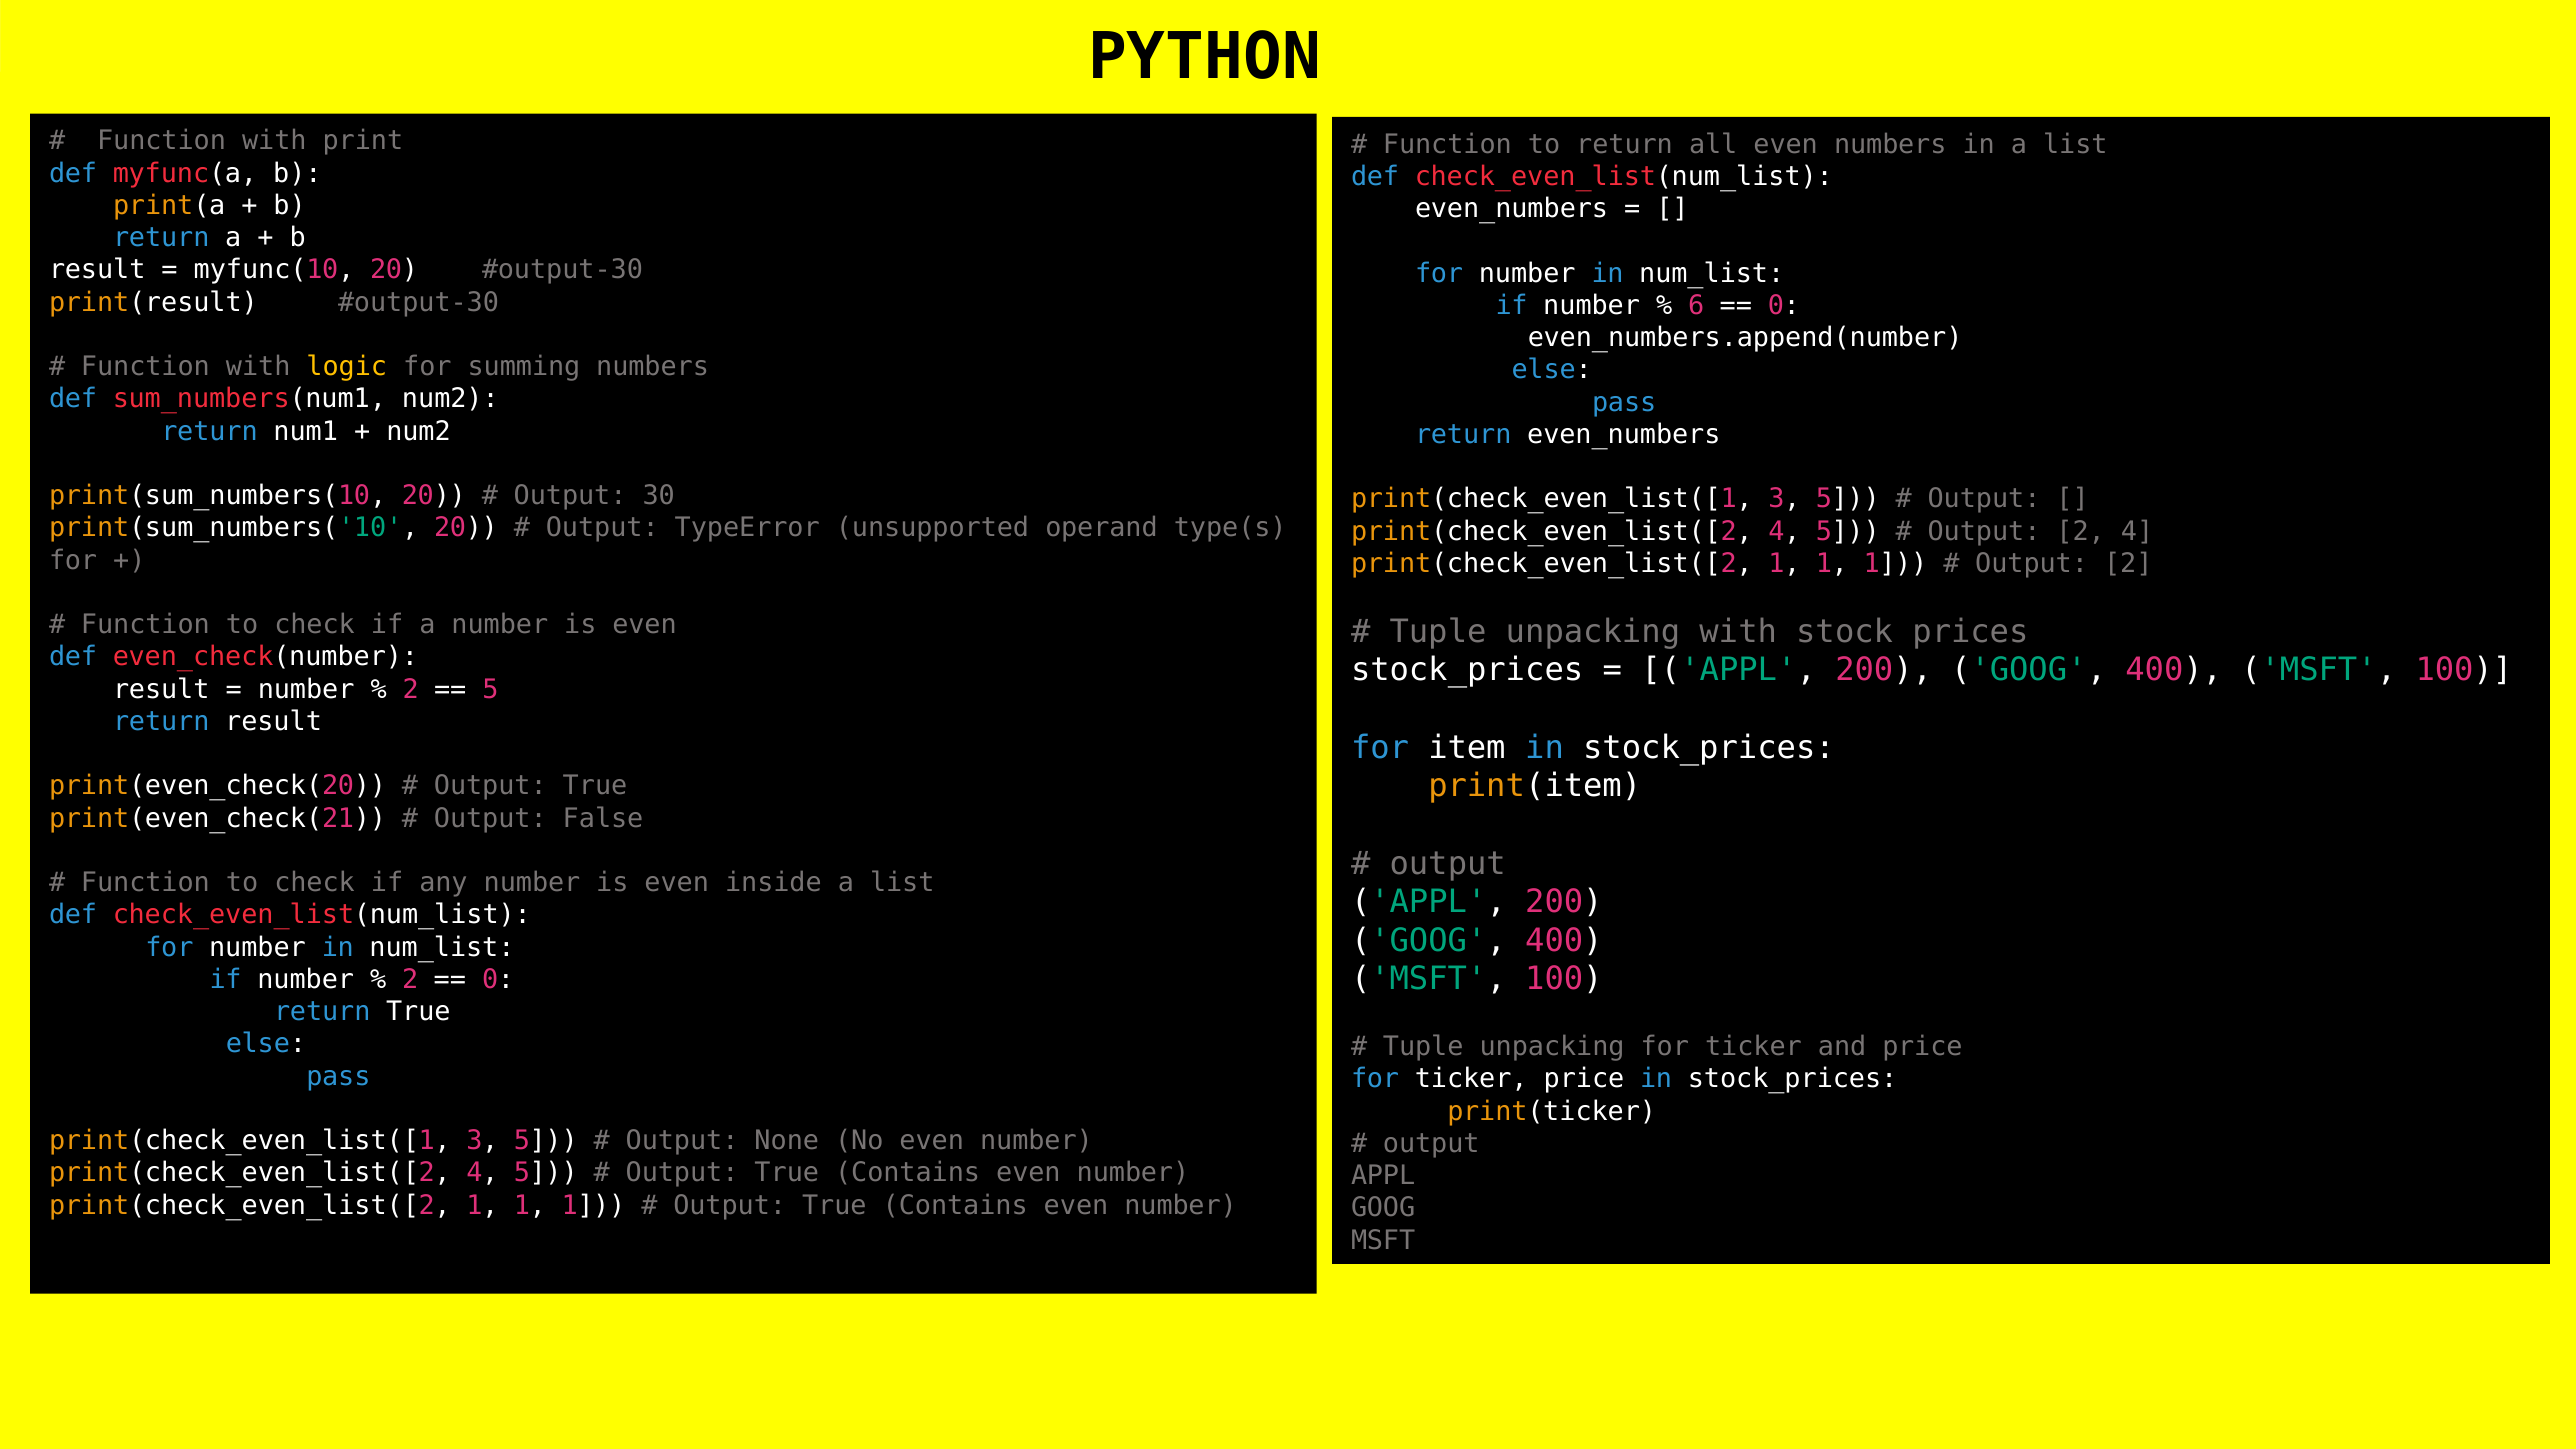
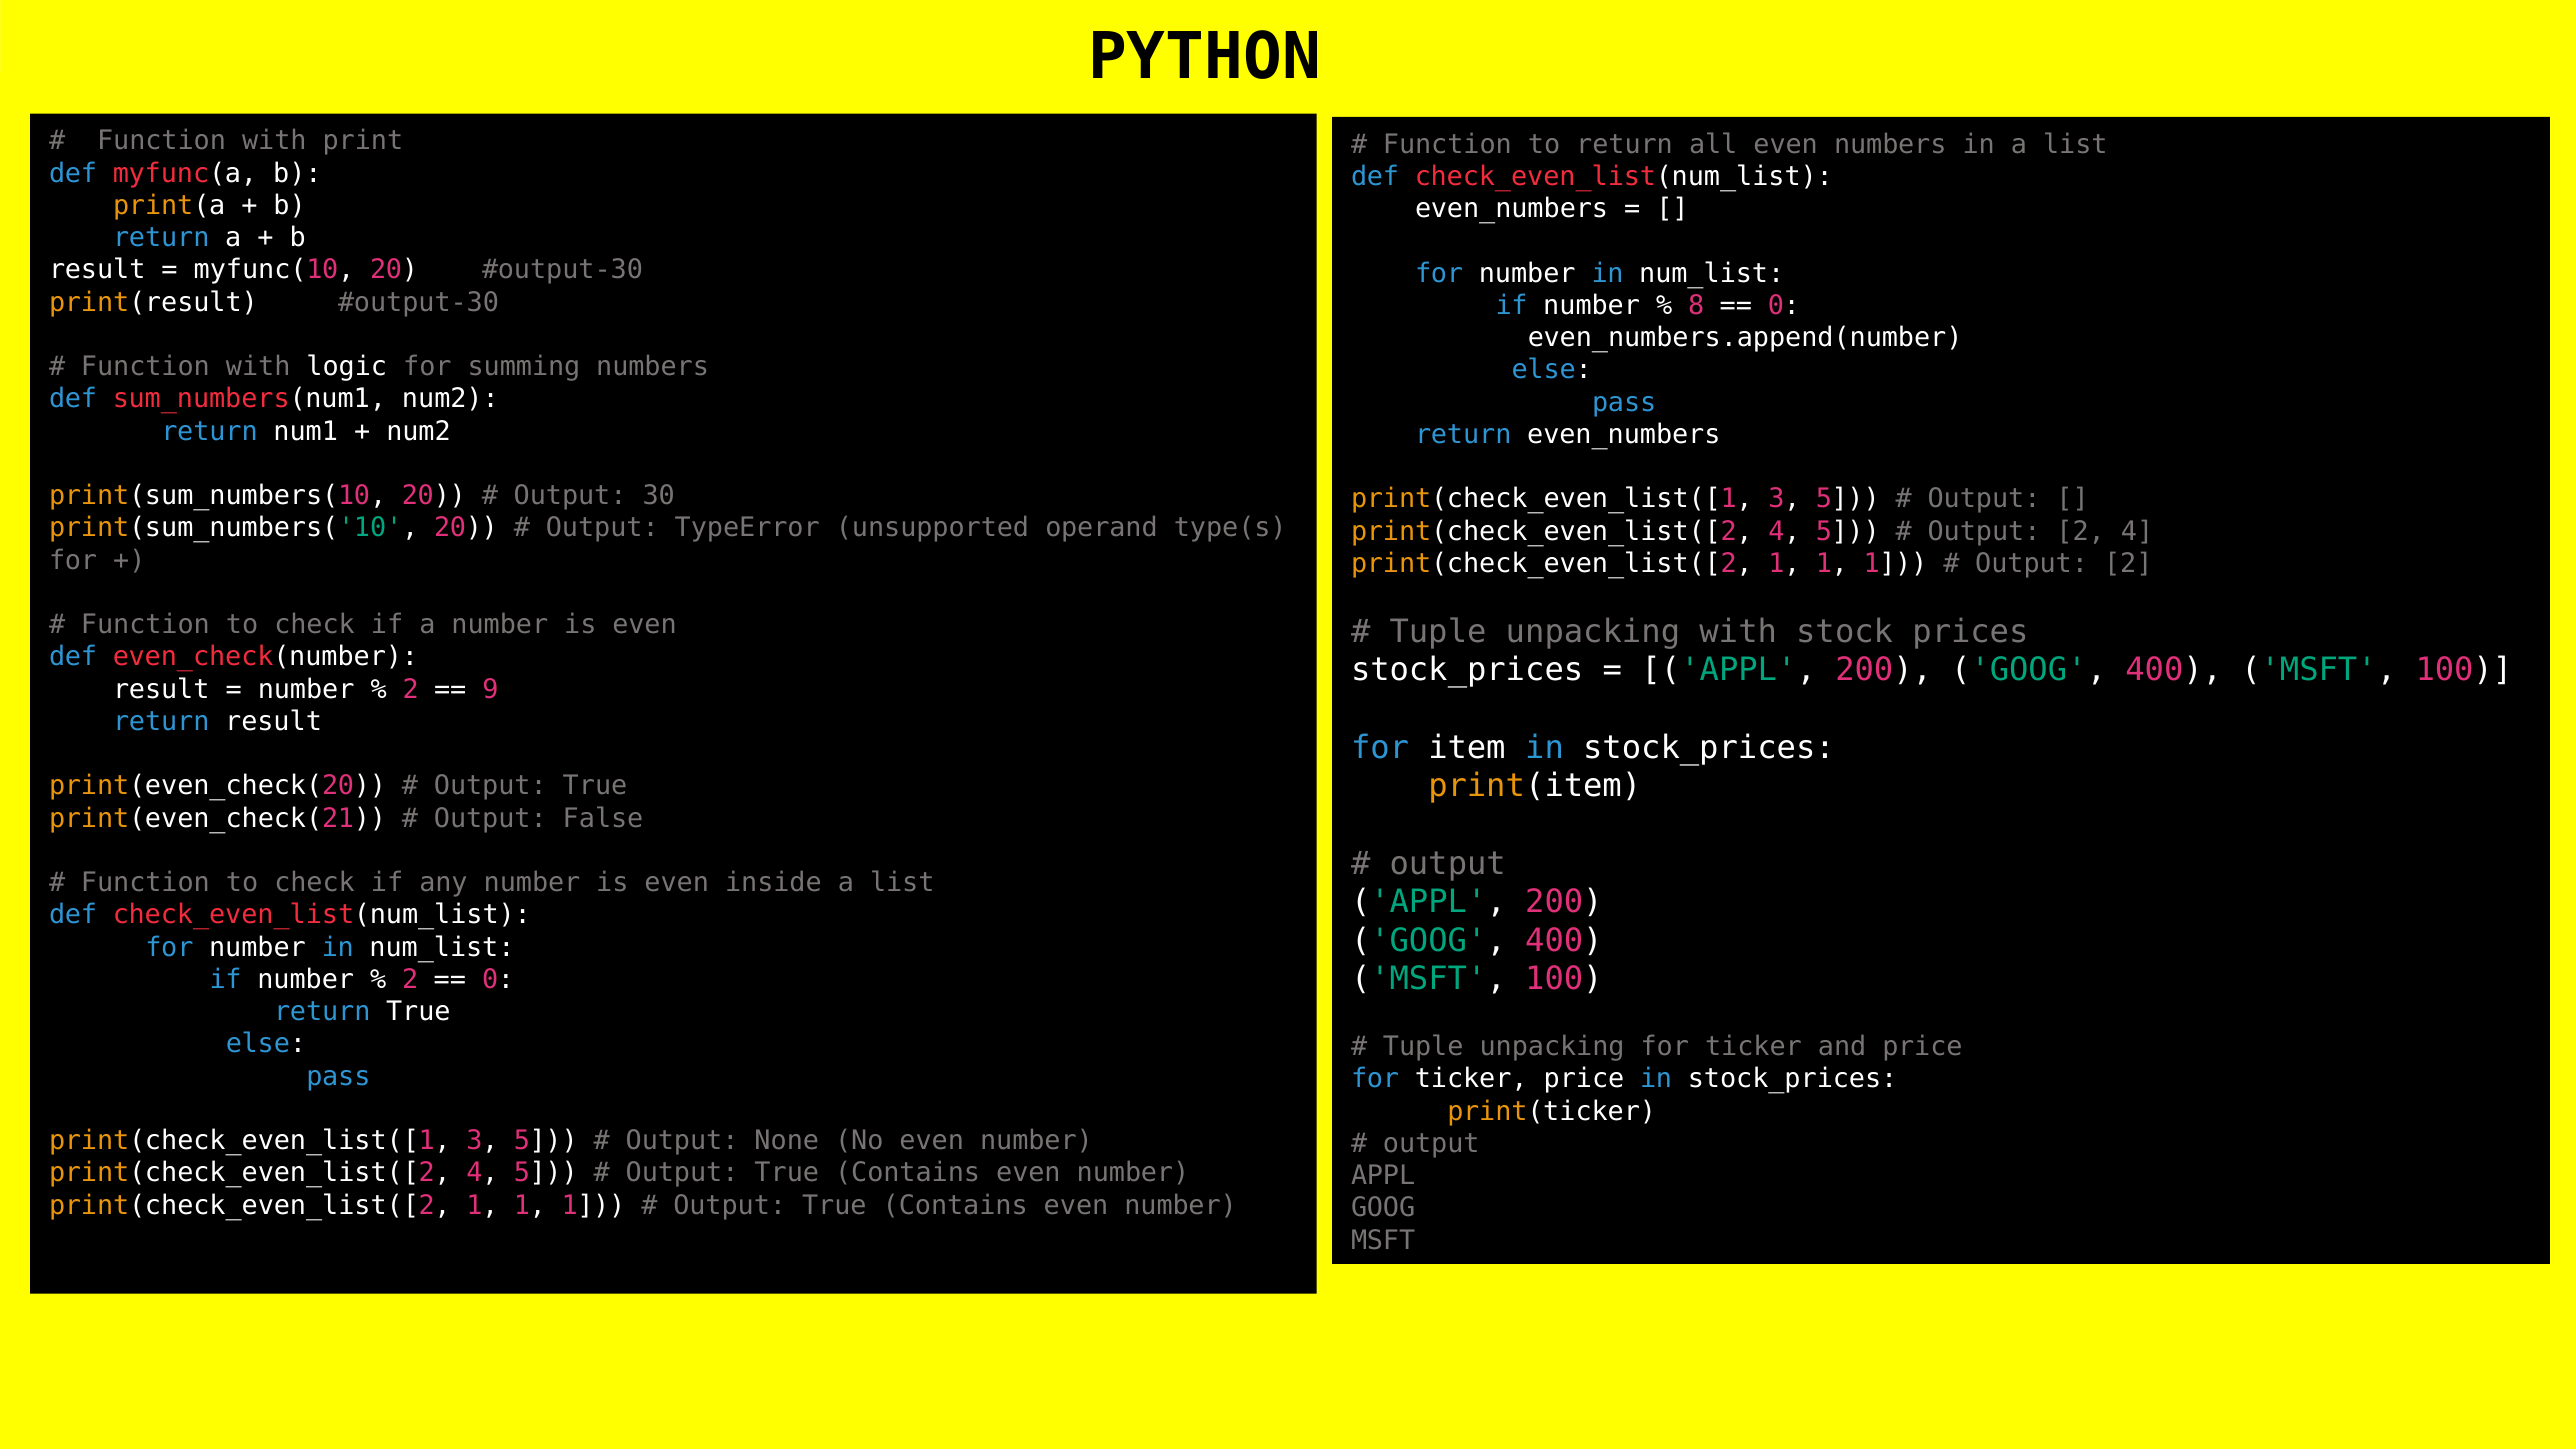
6: 6 -> 8 (1696, 306)
logic colour: yellow -> white (347, 367)
5: 5 -> 9 (490, 689)
